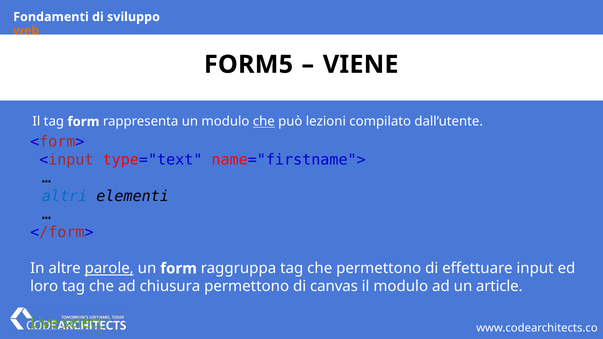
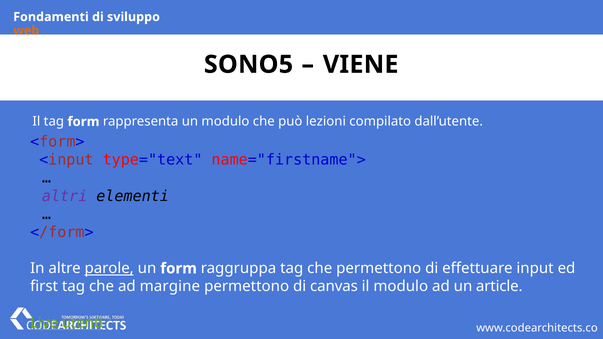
FORM5: FORM5 -> SONO5 (248, 65)
che underline: present -> none (264, 122)
altri colour: blue -> purple (65, 196)
loro: loro -> first (44, 287)
chiusura: chiusura -> margine (170, 287)
select: select -> utenti (83, 323)
